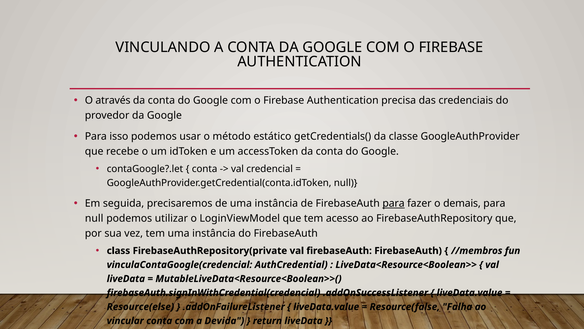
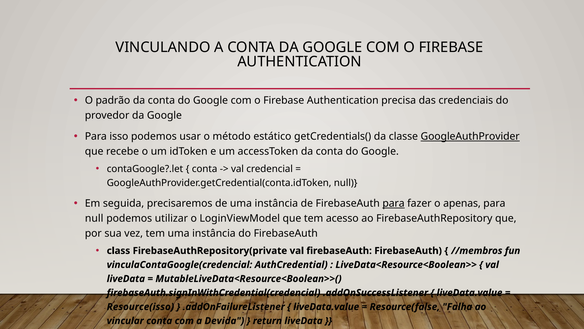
através: através -> padrão (113, 100)
GoogleAuthProvider underline: none -> present (470, 136)
demais: demais -> apenas (462, 203)
Resource(else: Resource(else -> Resource(isso (140, 306)
